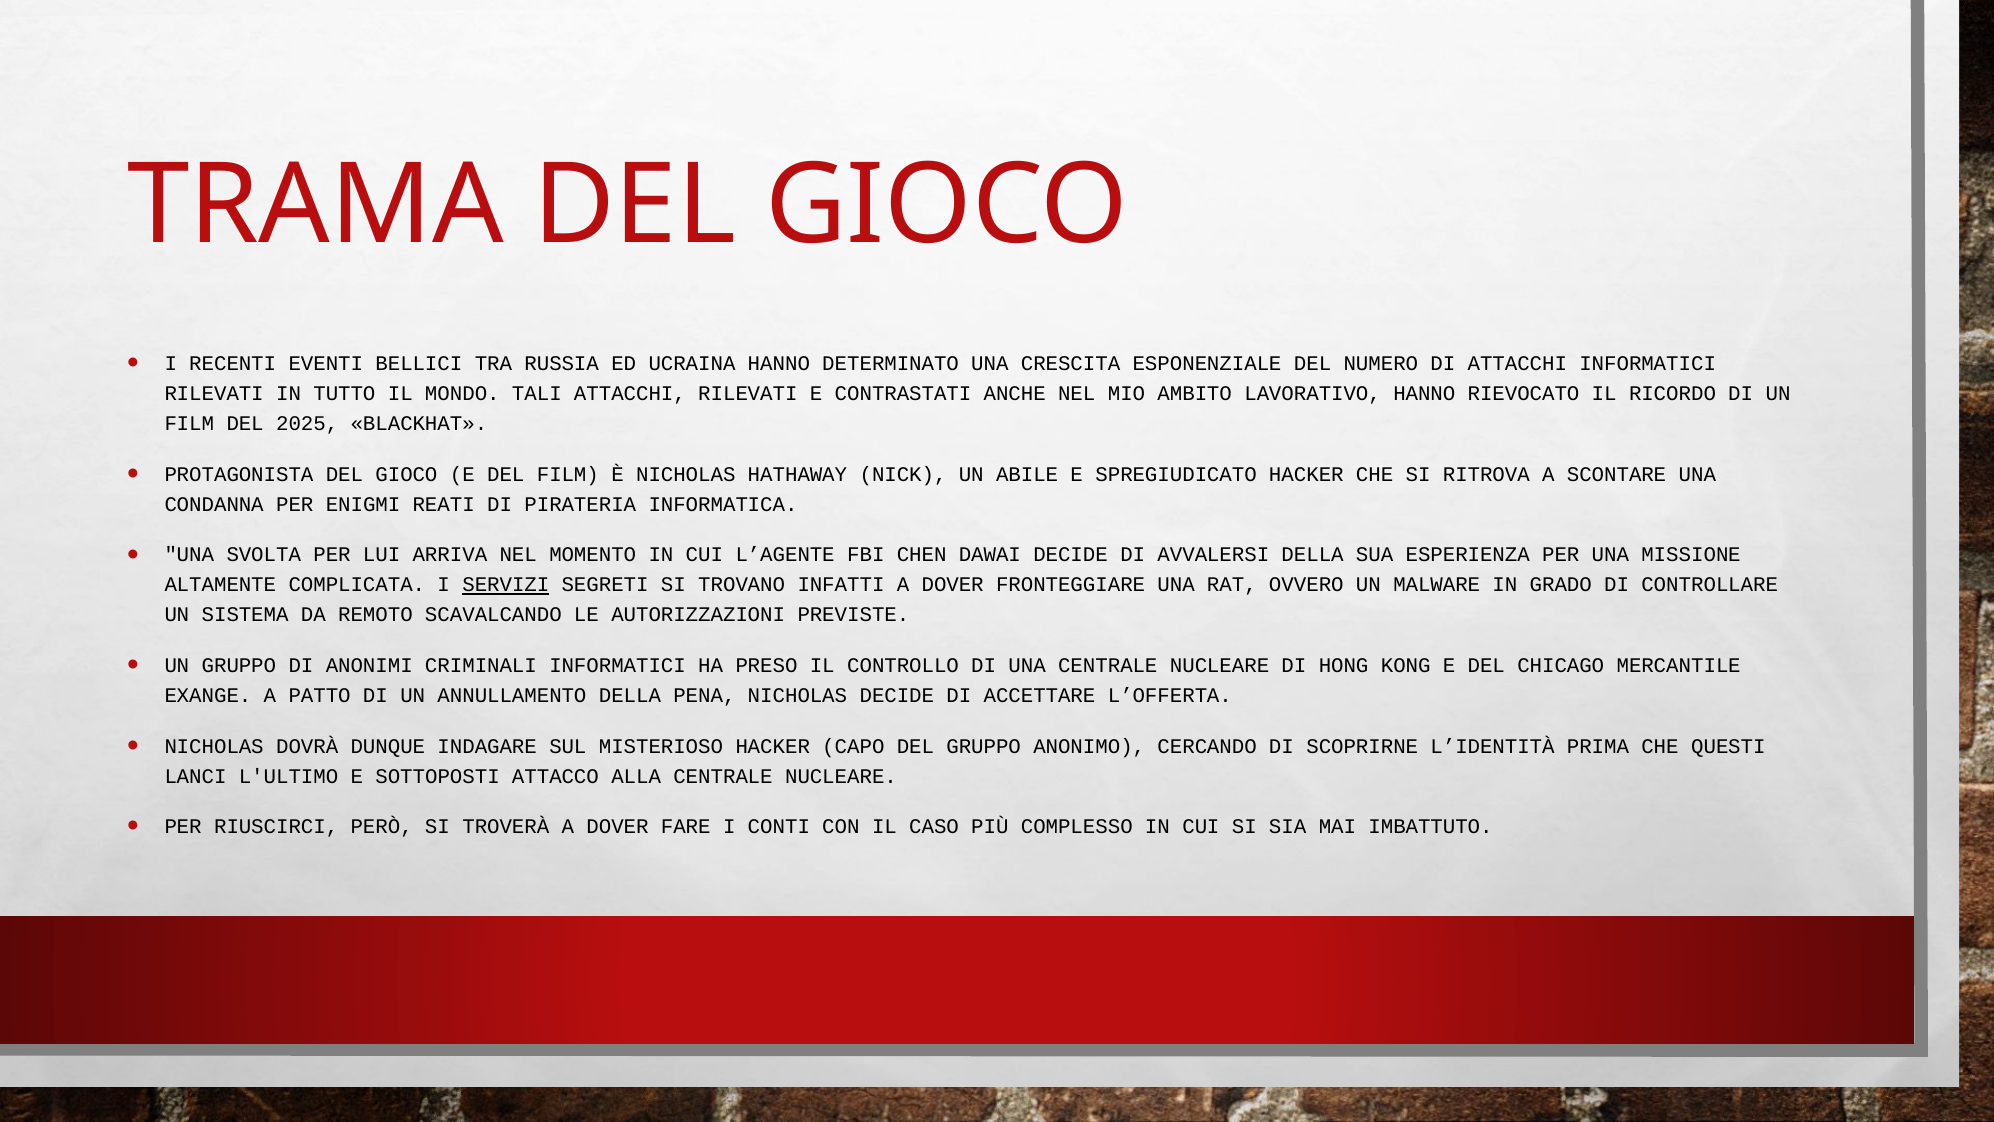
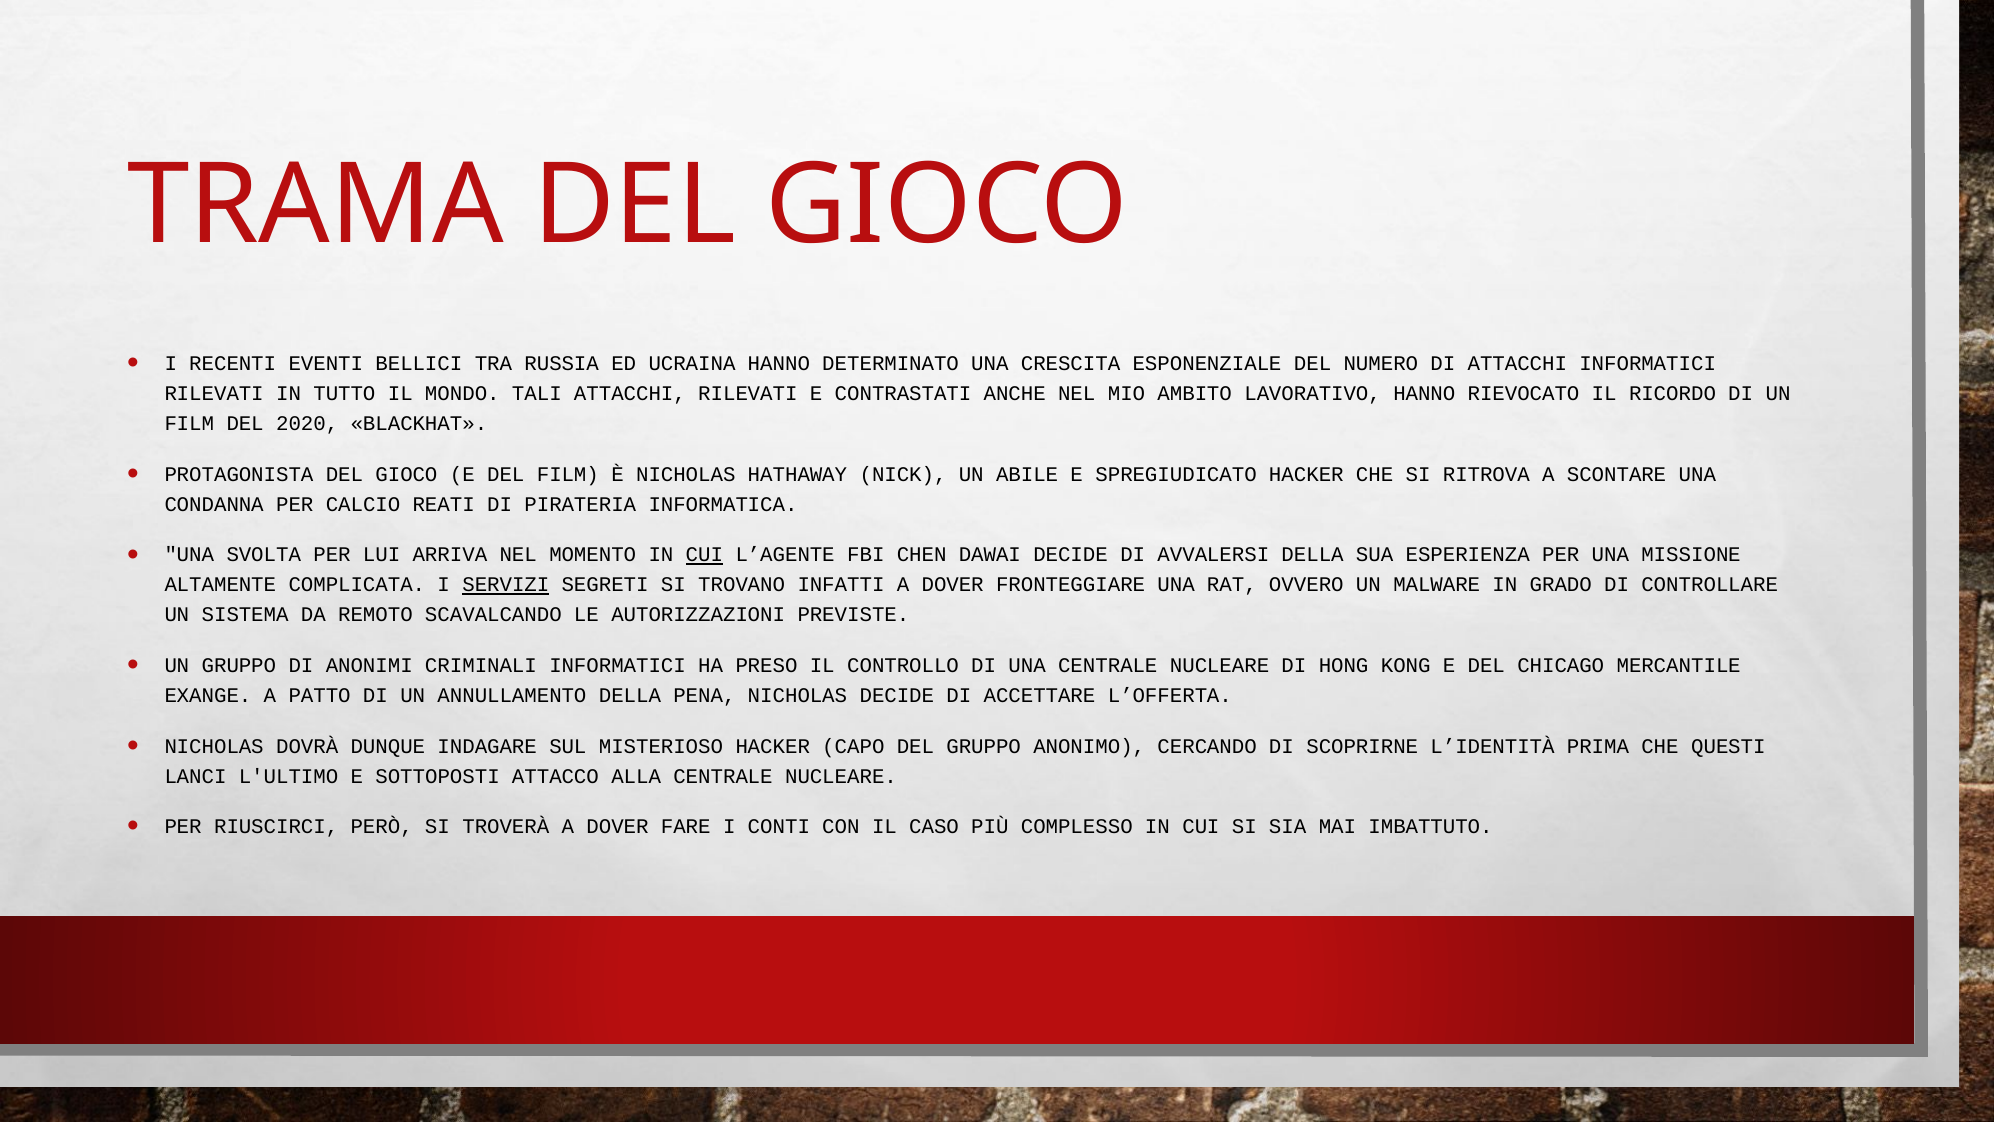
2025: 2025 -> 2020 (307, 424)
ENIGMI: ENIGMI -> CALCIO (363, 504)
CUI underline: none -> present (704, 555)
